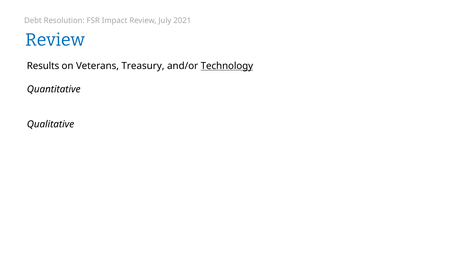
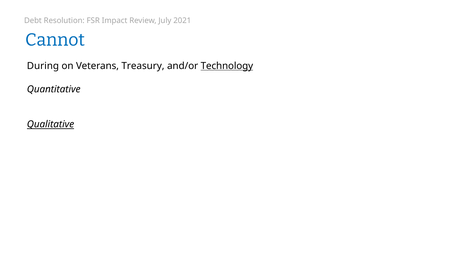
Review: Review -> Cannot (55, 40)
Results: Results -> During (43, 66)
Qualitative underline: none -> present (51, 125)
